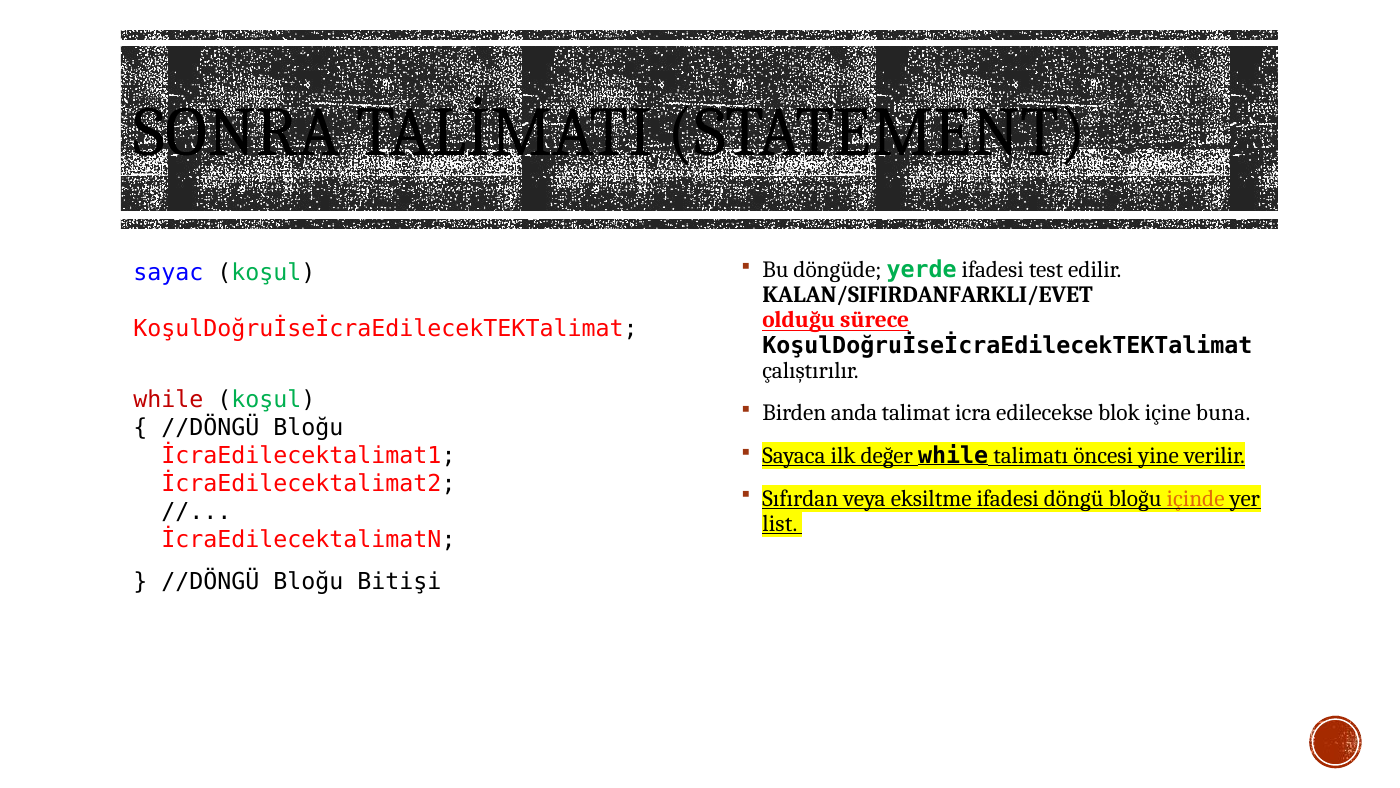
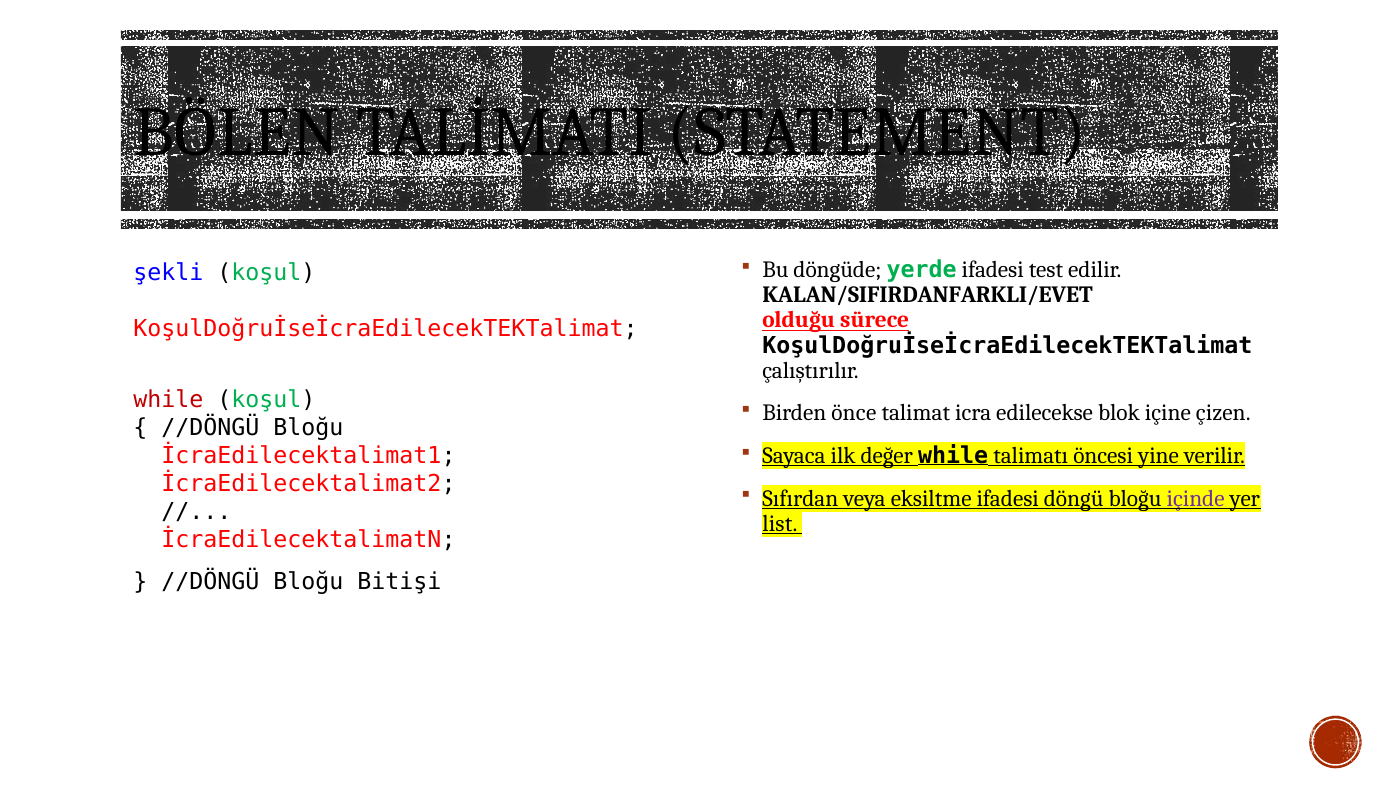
SONRA: SONRA -> BÖLEN (237, 133)
sayac: sayac -> şekli (168, 273)
anda: anda -> önce (854, 413)
buna: buna -> çizen (1223, 413)
içinde colour: orange -> purple (1196, 498)
